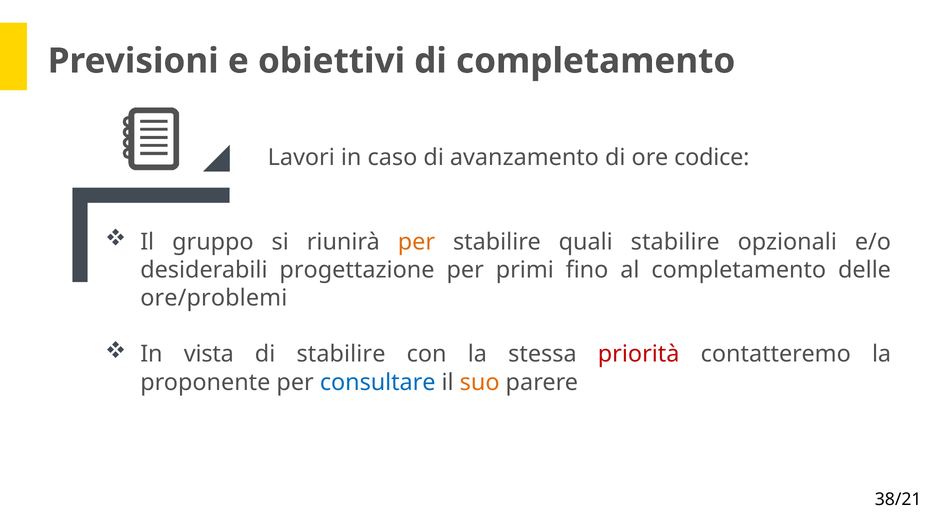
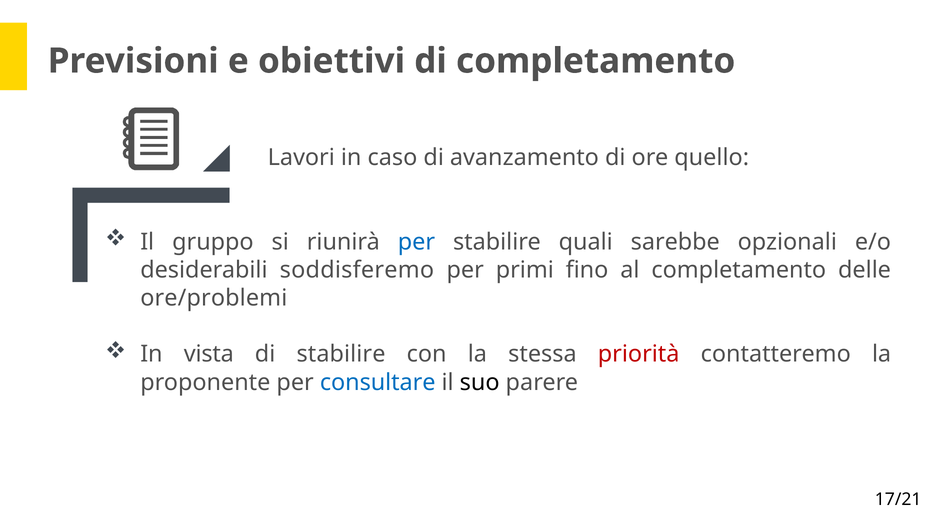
codice: codice -> quello (712, 158)
per colour: orange -> blue (416, 242)
quali stabilire: stabilire -> sarebbe (675, 242)
progettazione: progettazione -> soddisferemo (357, 270)
suo colour: orange -> black (480, 382)
38/21: 38/21 -> 17/21 (898, 499)
